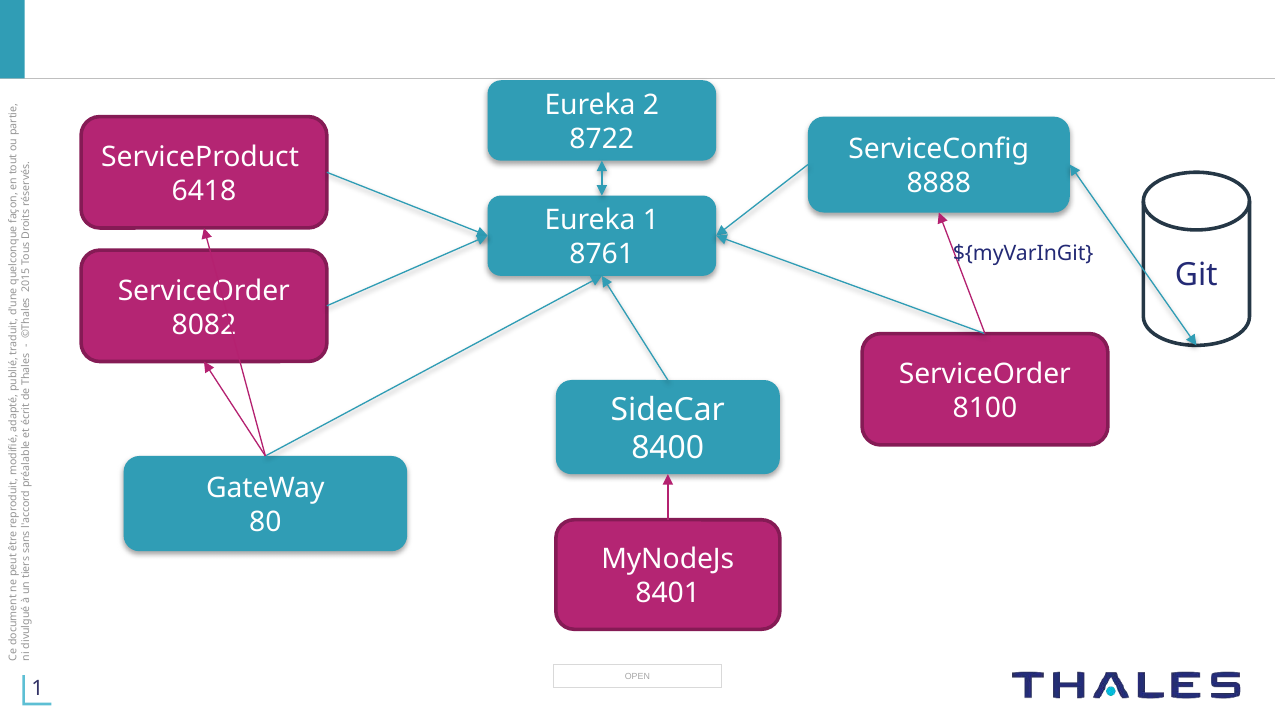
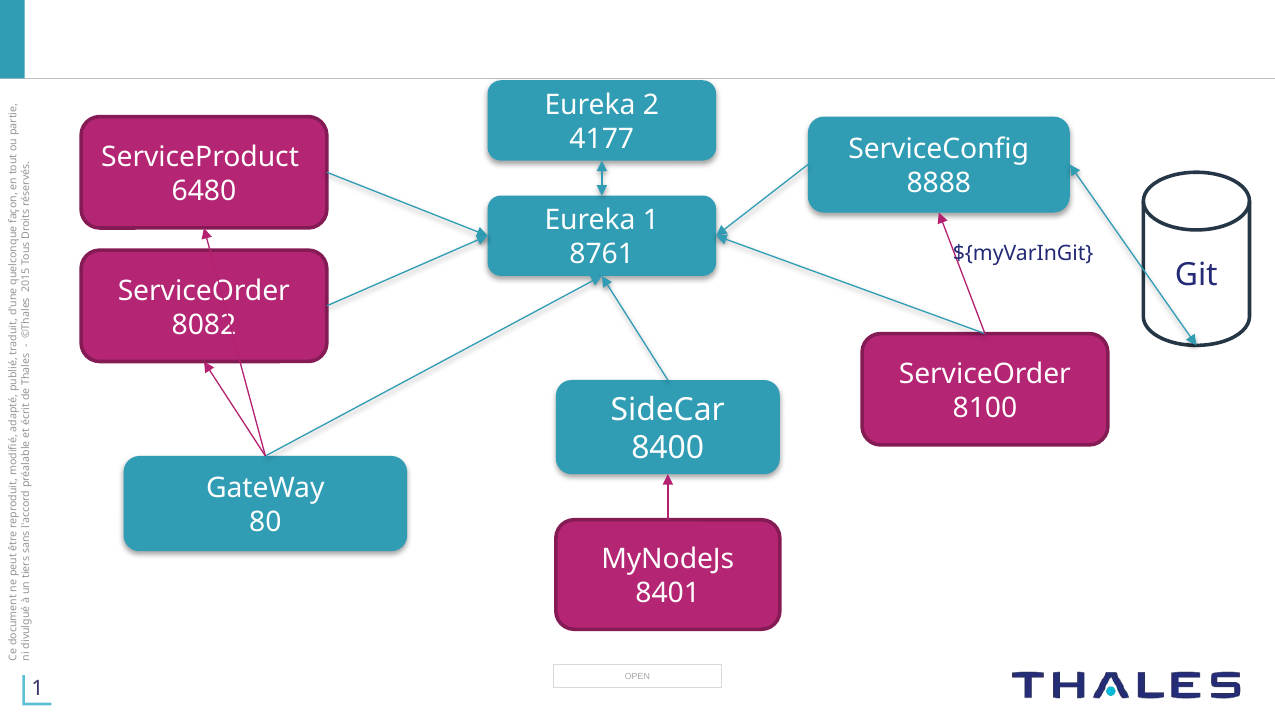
8722: 8722 -> 4177 (602, 139)
6418: 6418 -> 6480 (204, 191)
